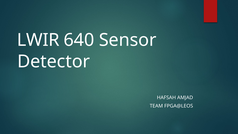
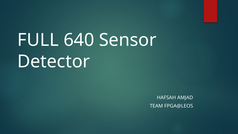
LWIR: LWIR -> FULL (38, 40)
